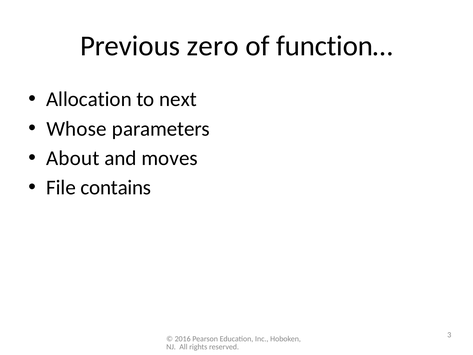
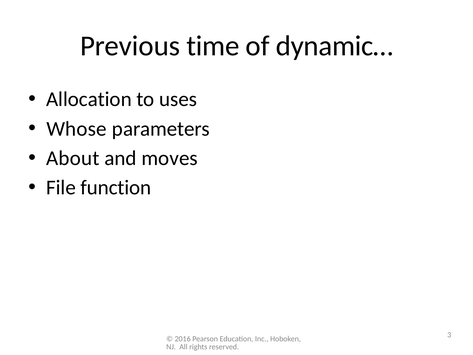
zero: zero -> time (213, 46)
function…: function… -> dynamic… (335, 46)
next: next -> uses (178, 99)
contains: contains -> function (116, 188)
